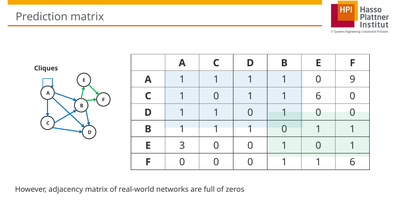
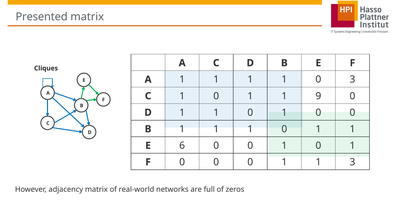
Prediction: Prediction -> Presented (42, 17)
0 9: 9 -> 3 (352, 80)
6: 6 -> 9 (318, 96)
3: 3 -> 6 (182, 146)
6: 6 -> 3 (352, 162)
